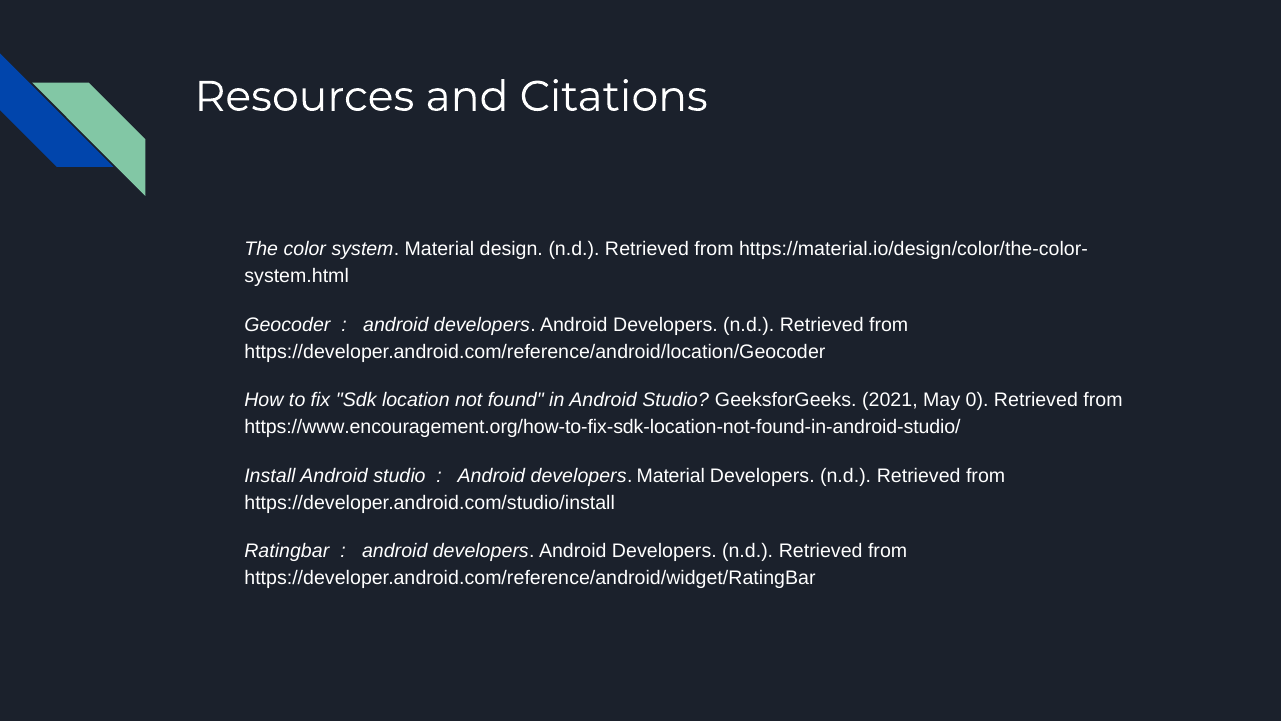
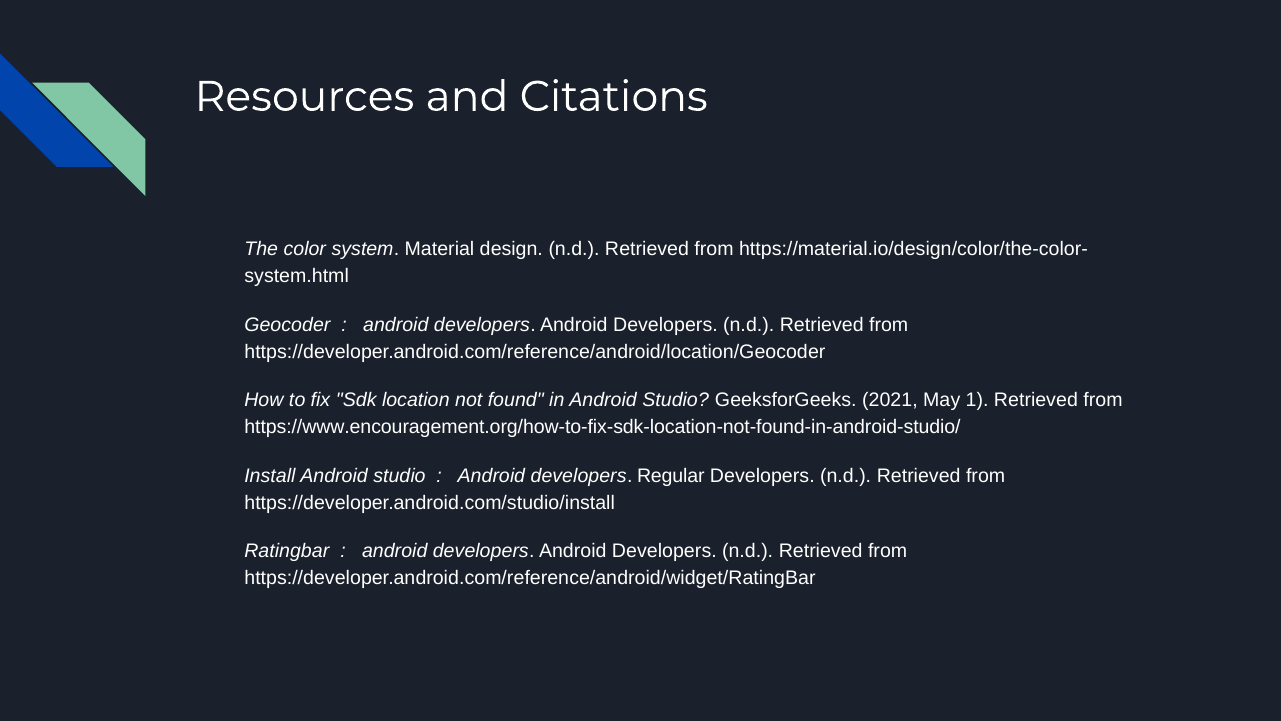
0: 0 -> 1 (977, 400)
developers Material: Material -> Regular (671, 476)
